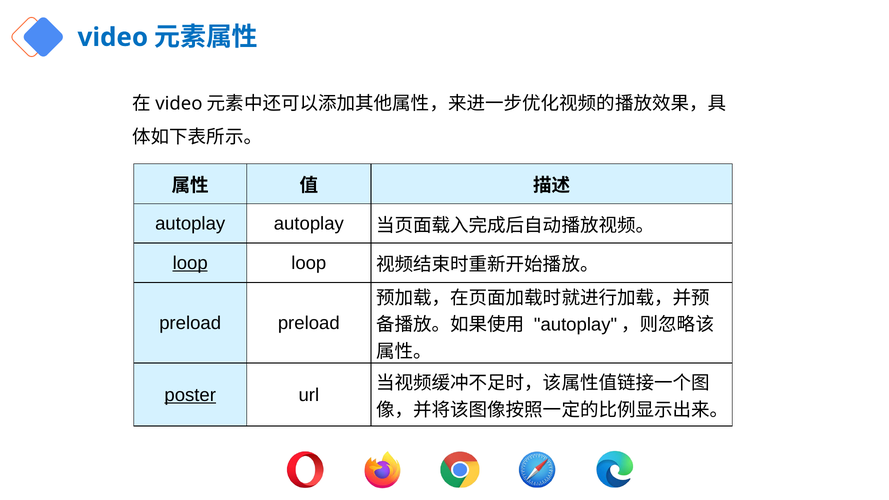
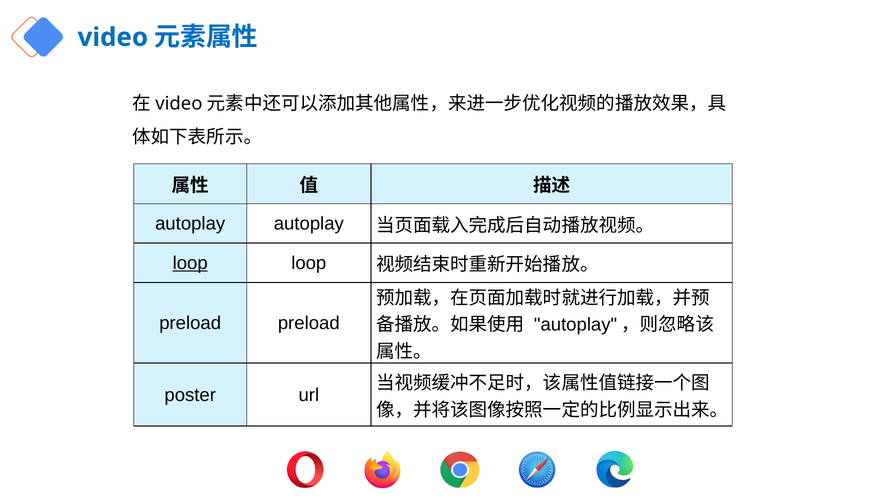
poster underline: present -> none (190, 395)
